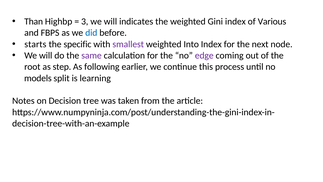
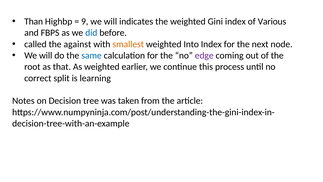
3: 3 -> 9 (85, 21)
starts: starts -> called (35, 44)
specific: specific -> against (77, 44)
smallest colour: purple -> orange (128, 44)
same colour: purple -> blue (92, 55)
step: step -> that (62, 67)
As following: following -> weighted (102, 67)
models: models -> correct (38, 78)
